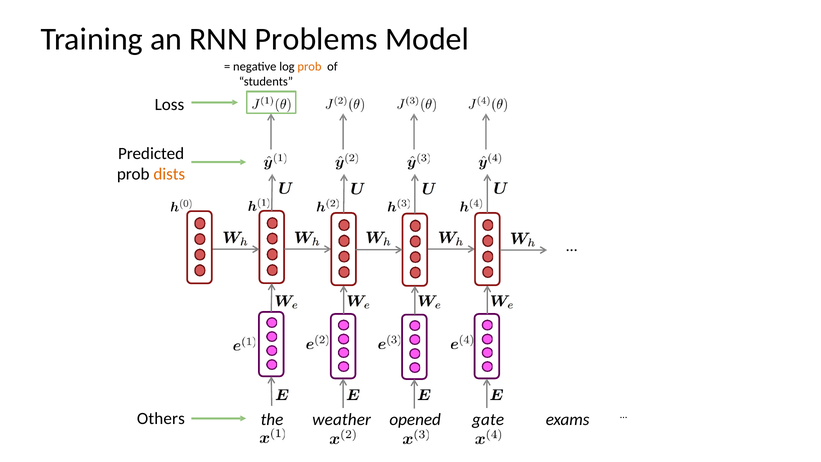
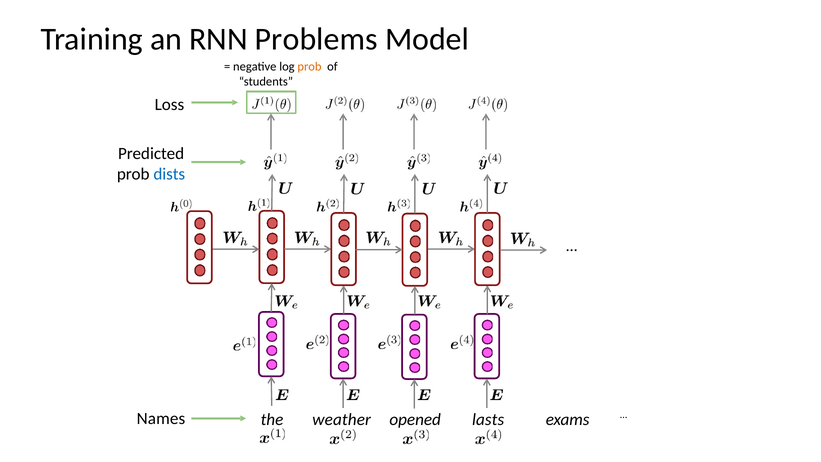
dists colour: orange -> blue (169, 174)
Others: Others -> Names (161, 418)
gate: gate -> lasts (488, 419)
